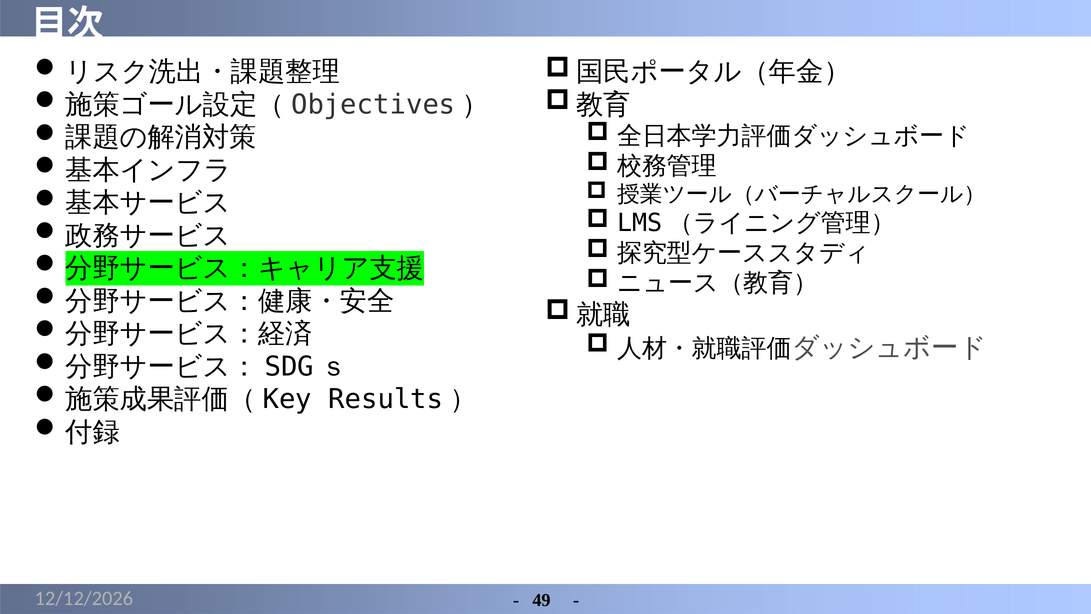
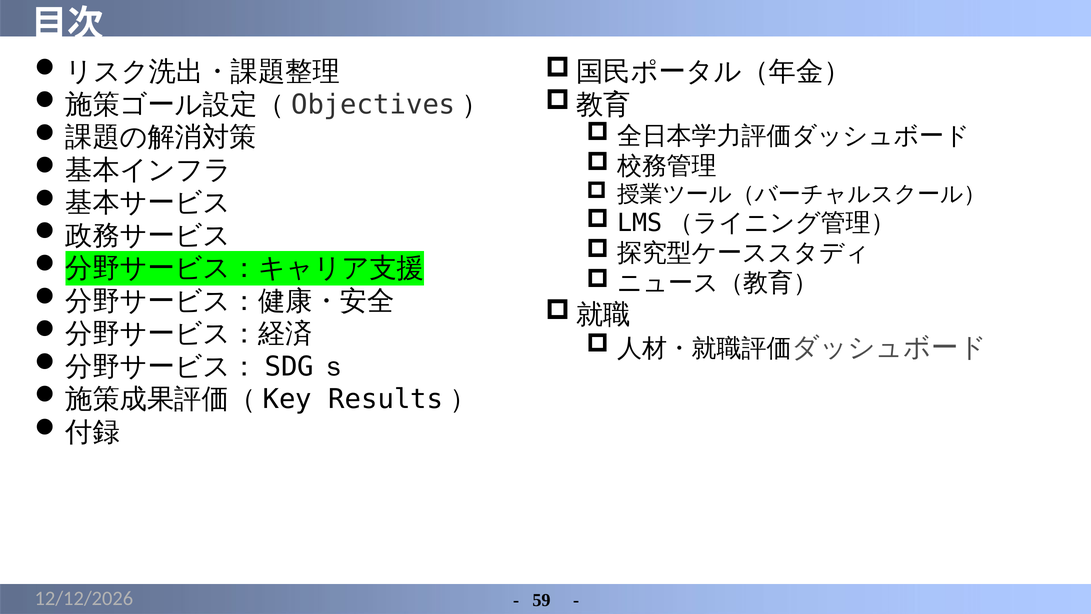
49: 49 -> 59 (542, 600)
